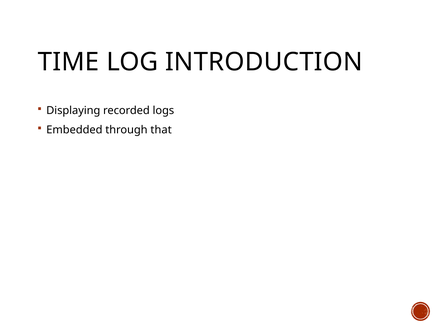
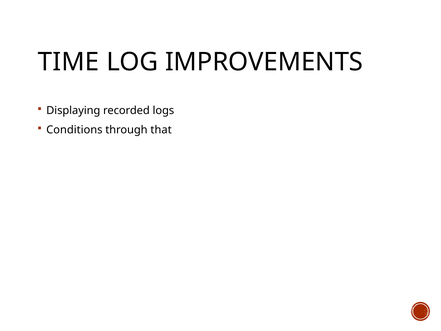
INTRODUCTION: INTRODUCTION -> IMPROVEMENTS (264, 62)
Embedded: Embedded -> Conditions (74, 130)
